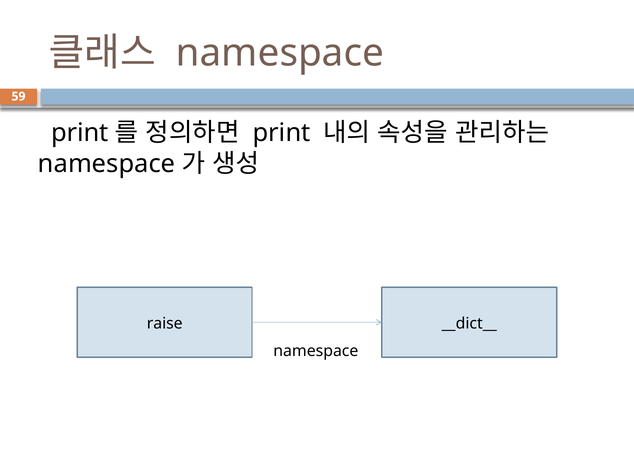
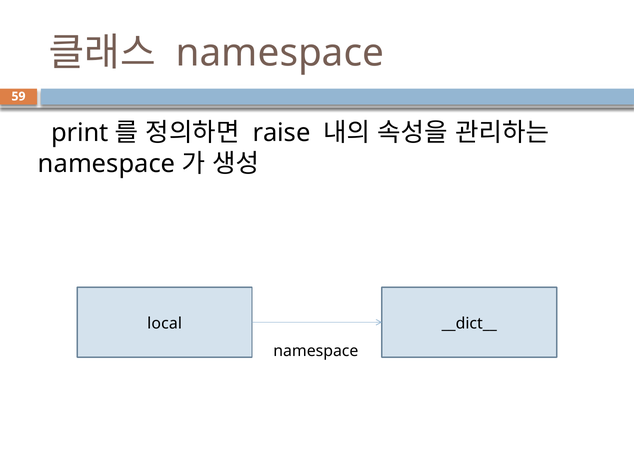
print: print -> raise (282, 133)
raise: raise -> local (165, 324)
